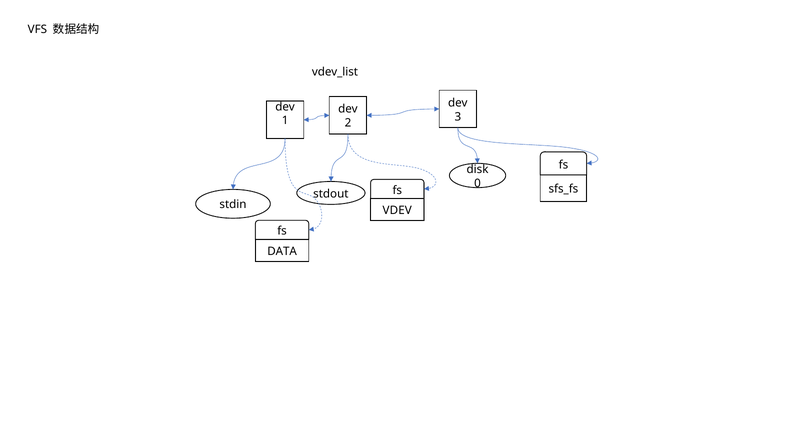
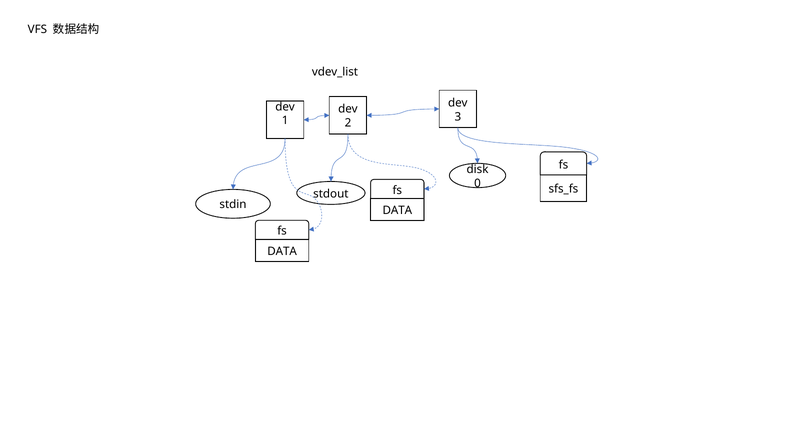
VDEV: VDEV -> DATA (397, 210)
